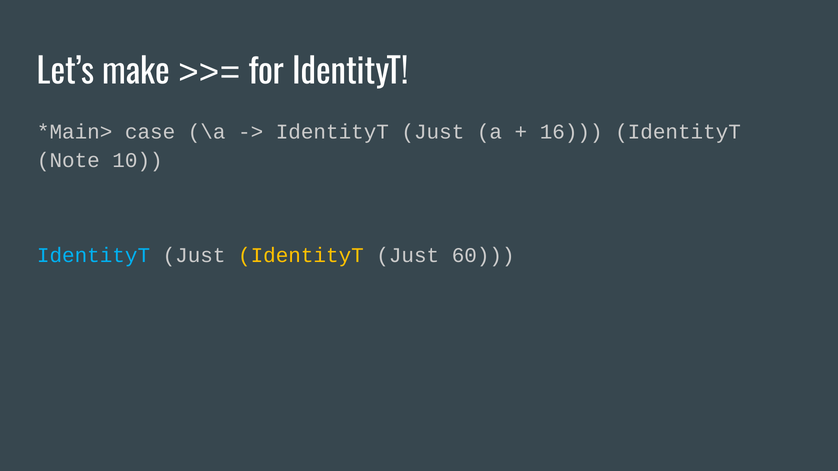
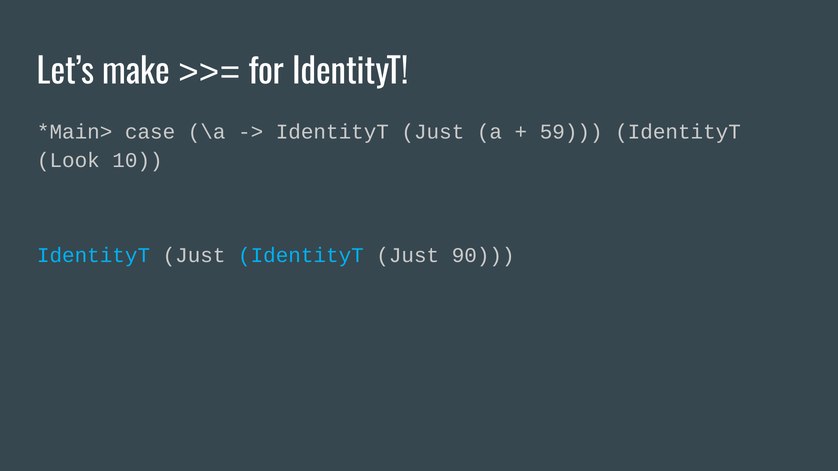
16: 16 -> 59 (571, 132)
Note: Note -> Look (68, 161)
IdentityT colour: yellow -> light blue (301, 256)
60: 60 -> 90 (483, 256)
